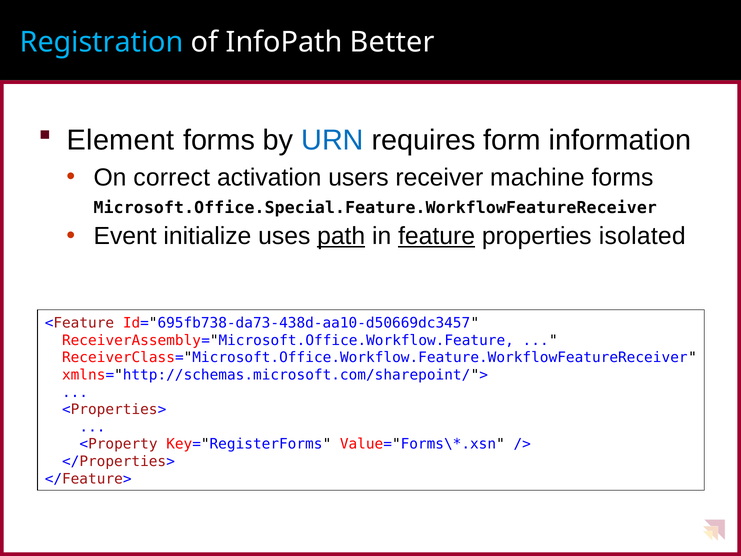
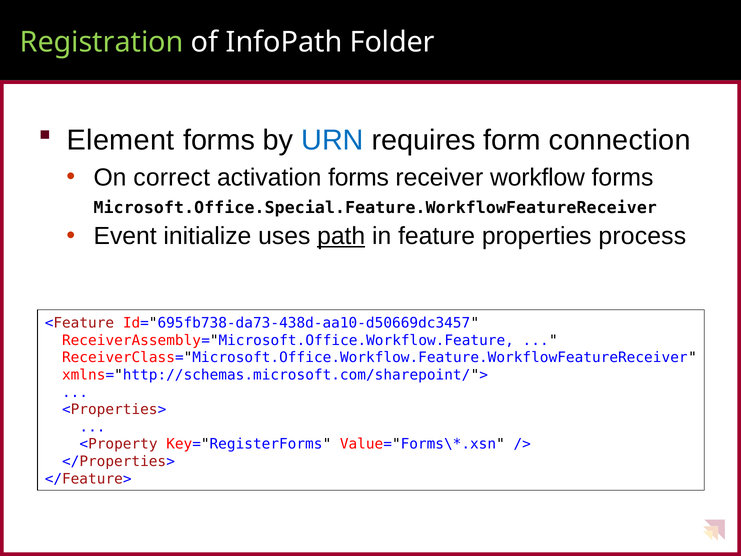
Registration colour: light blue -> light green (102, 42)
Better: Better -> Folder (392, 42)
information: information -> connection (620, 140)
activation users: users -> forms (359, 177)
machine: machine -> workflow (538, 177)
feature underline: present -> none (437, 236)
isolated: isolated -> process (642, 236)
